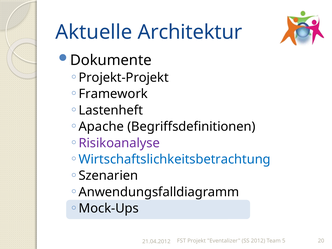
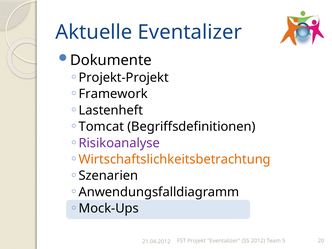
Aktuelle Architektur: Architektur -> Eventalizer (190, 32)
Apache: Apache -> Tomcat (101, 127)
Wirtschaftslichkeitsbetrachtung colour: blue -> orange (175, 159)
